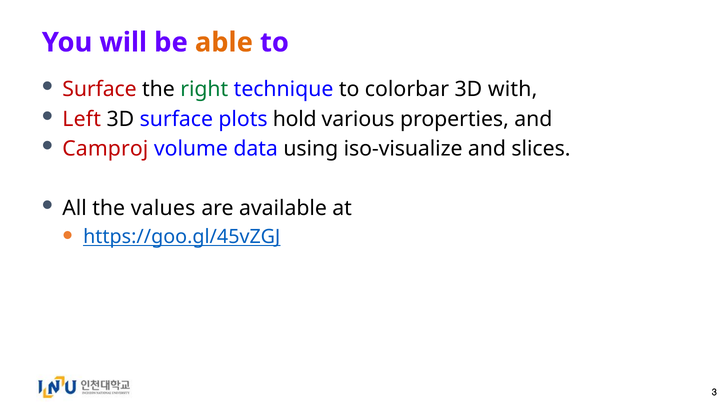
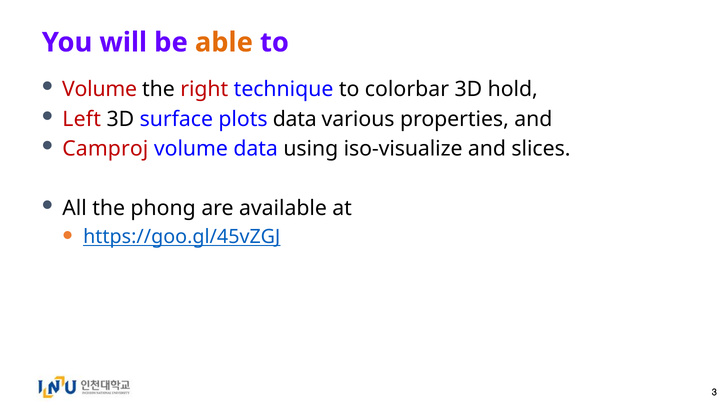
Surface: Surface -> Volume (100, 89)
right colour: green -> red (204, 89)
with: with -> hold (513, 89)
plots hold: hold -> data (295, 119)
values: values -> phong (163, 208)
